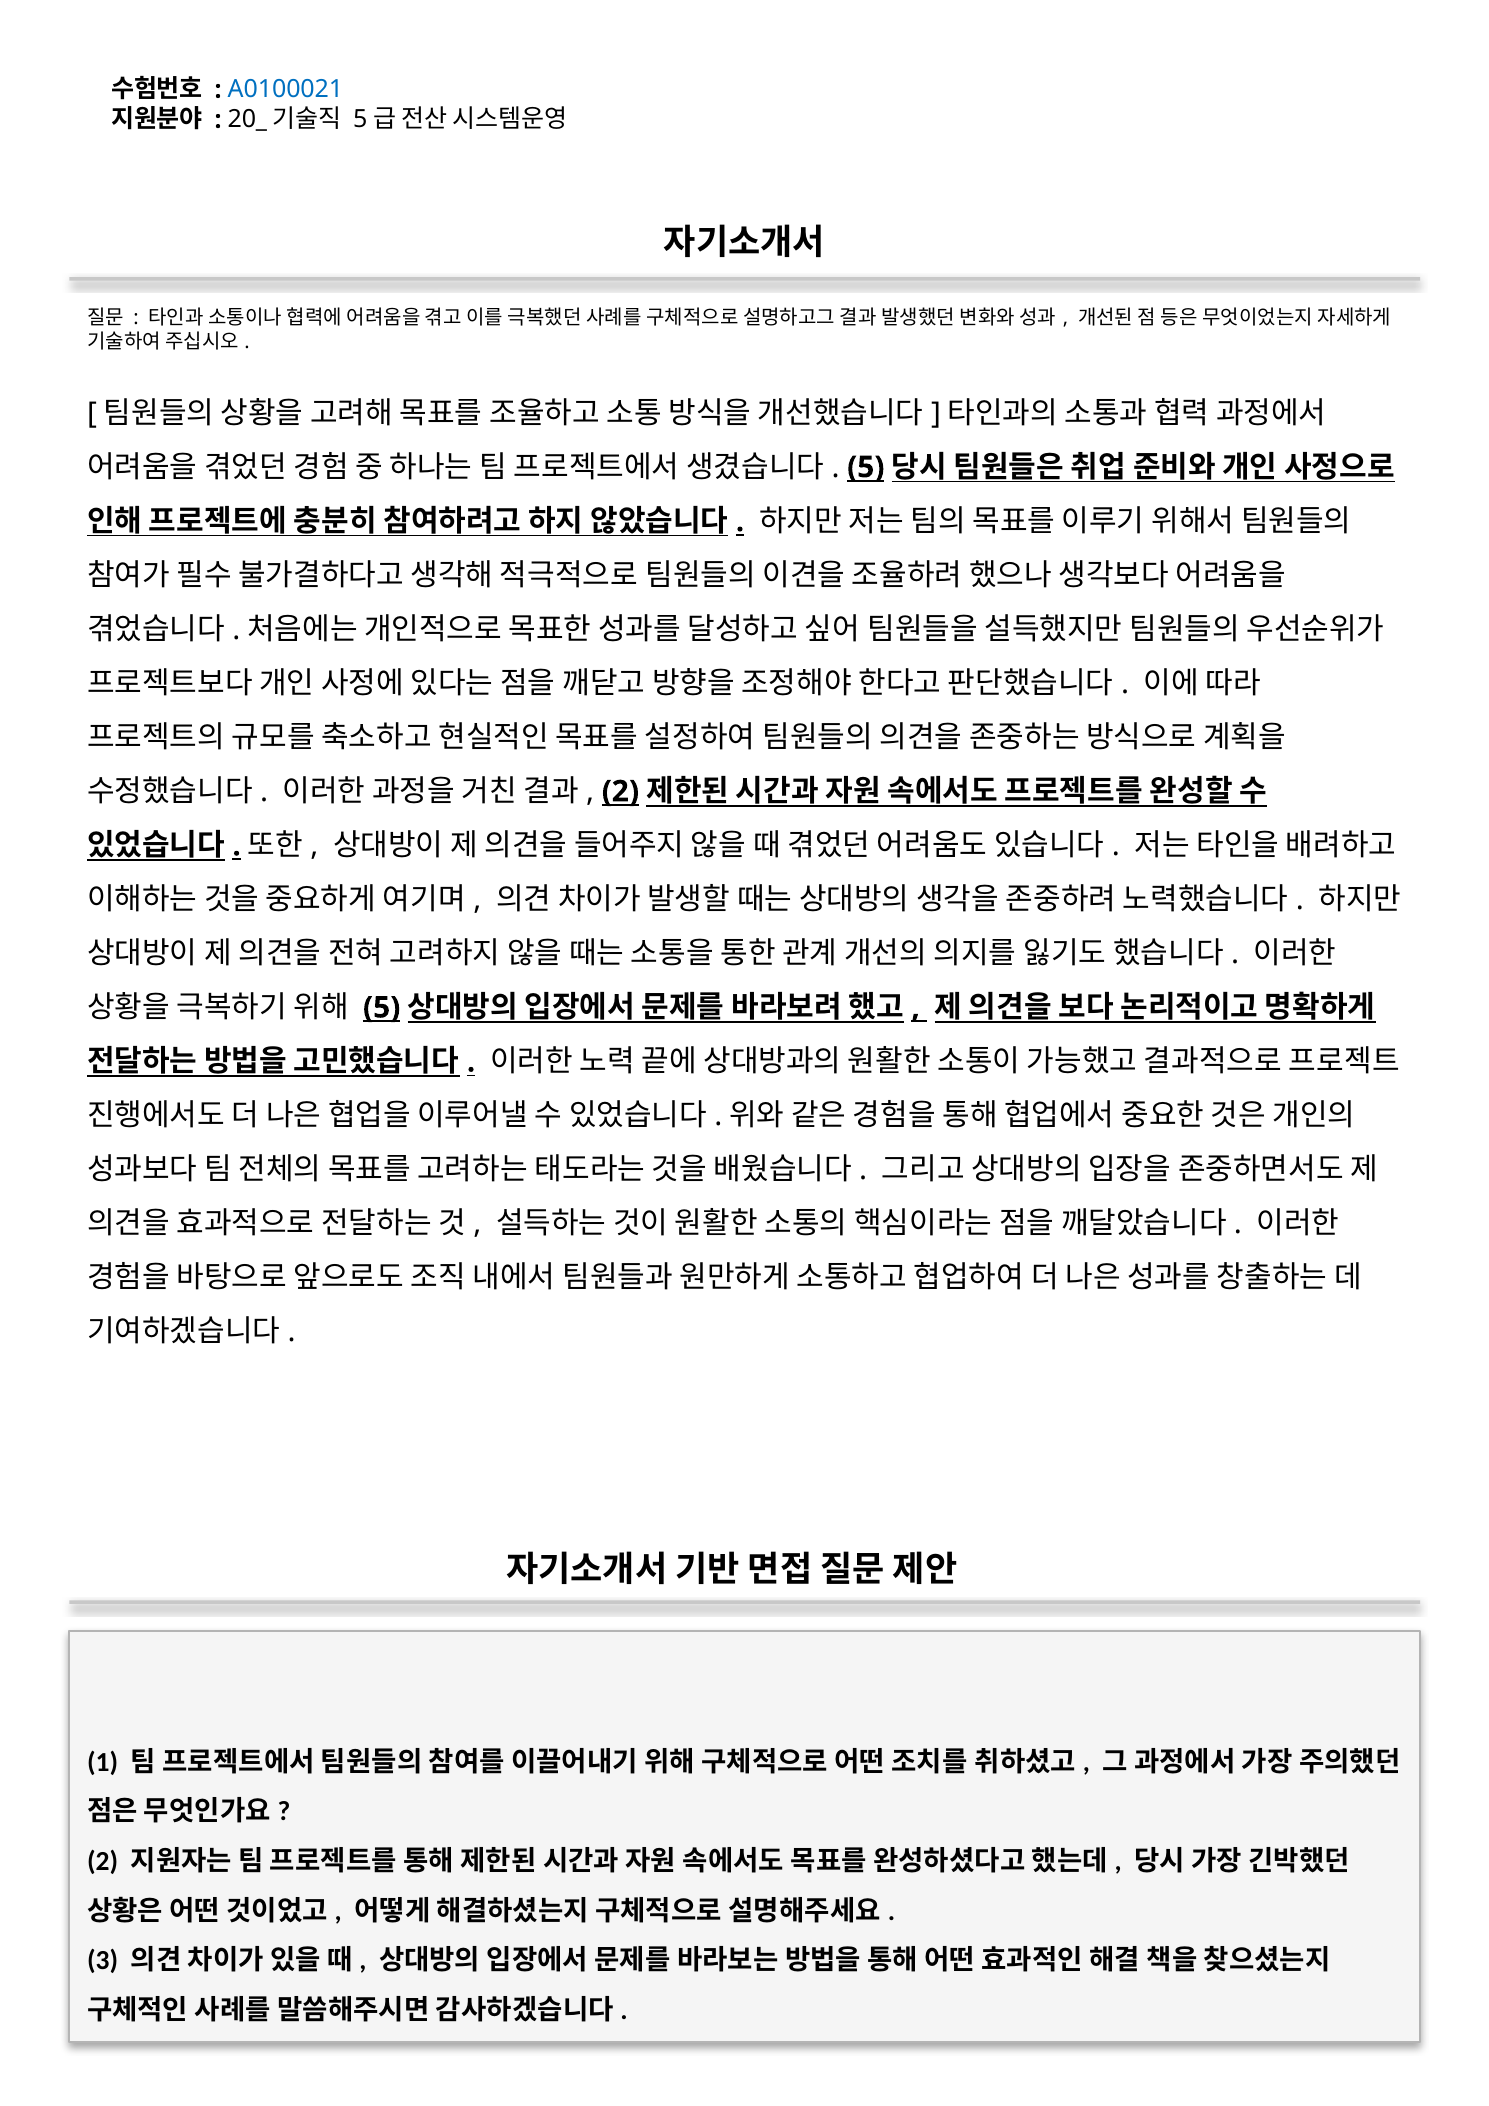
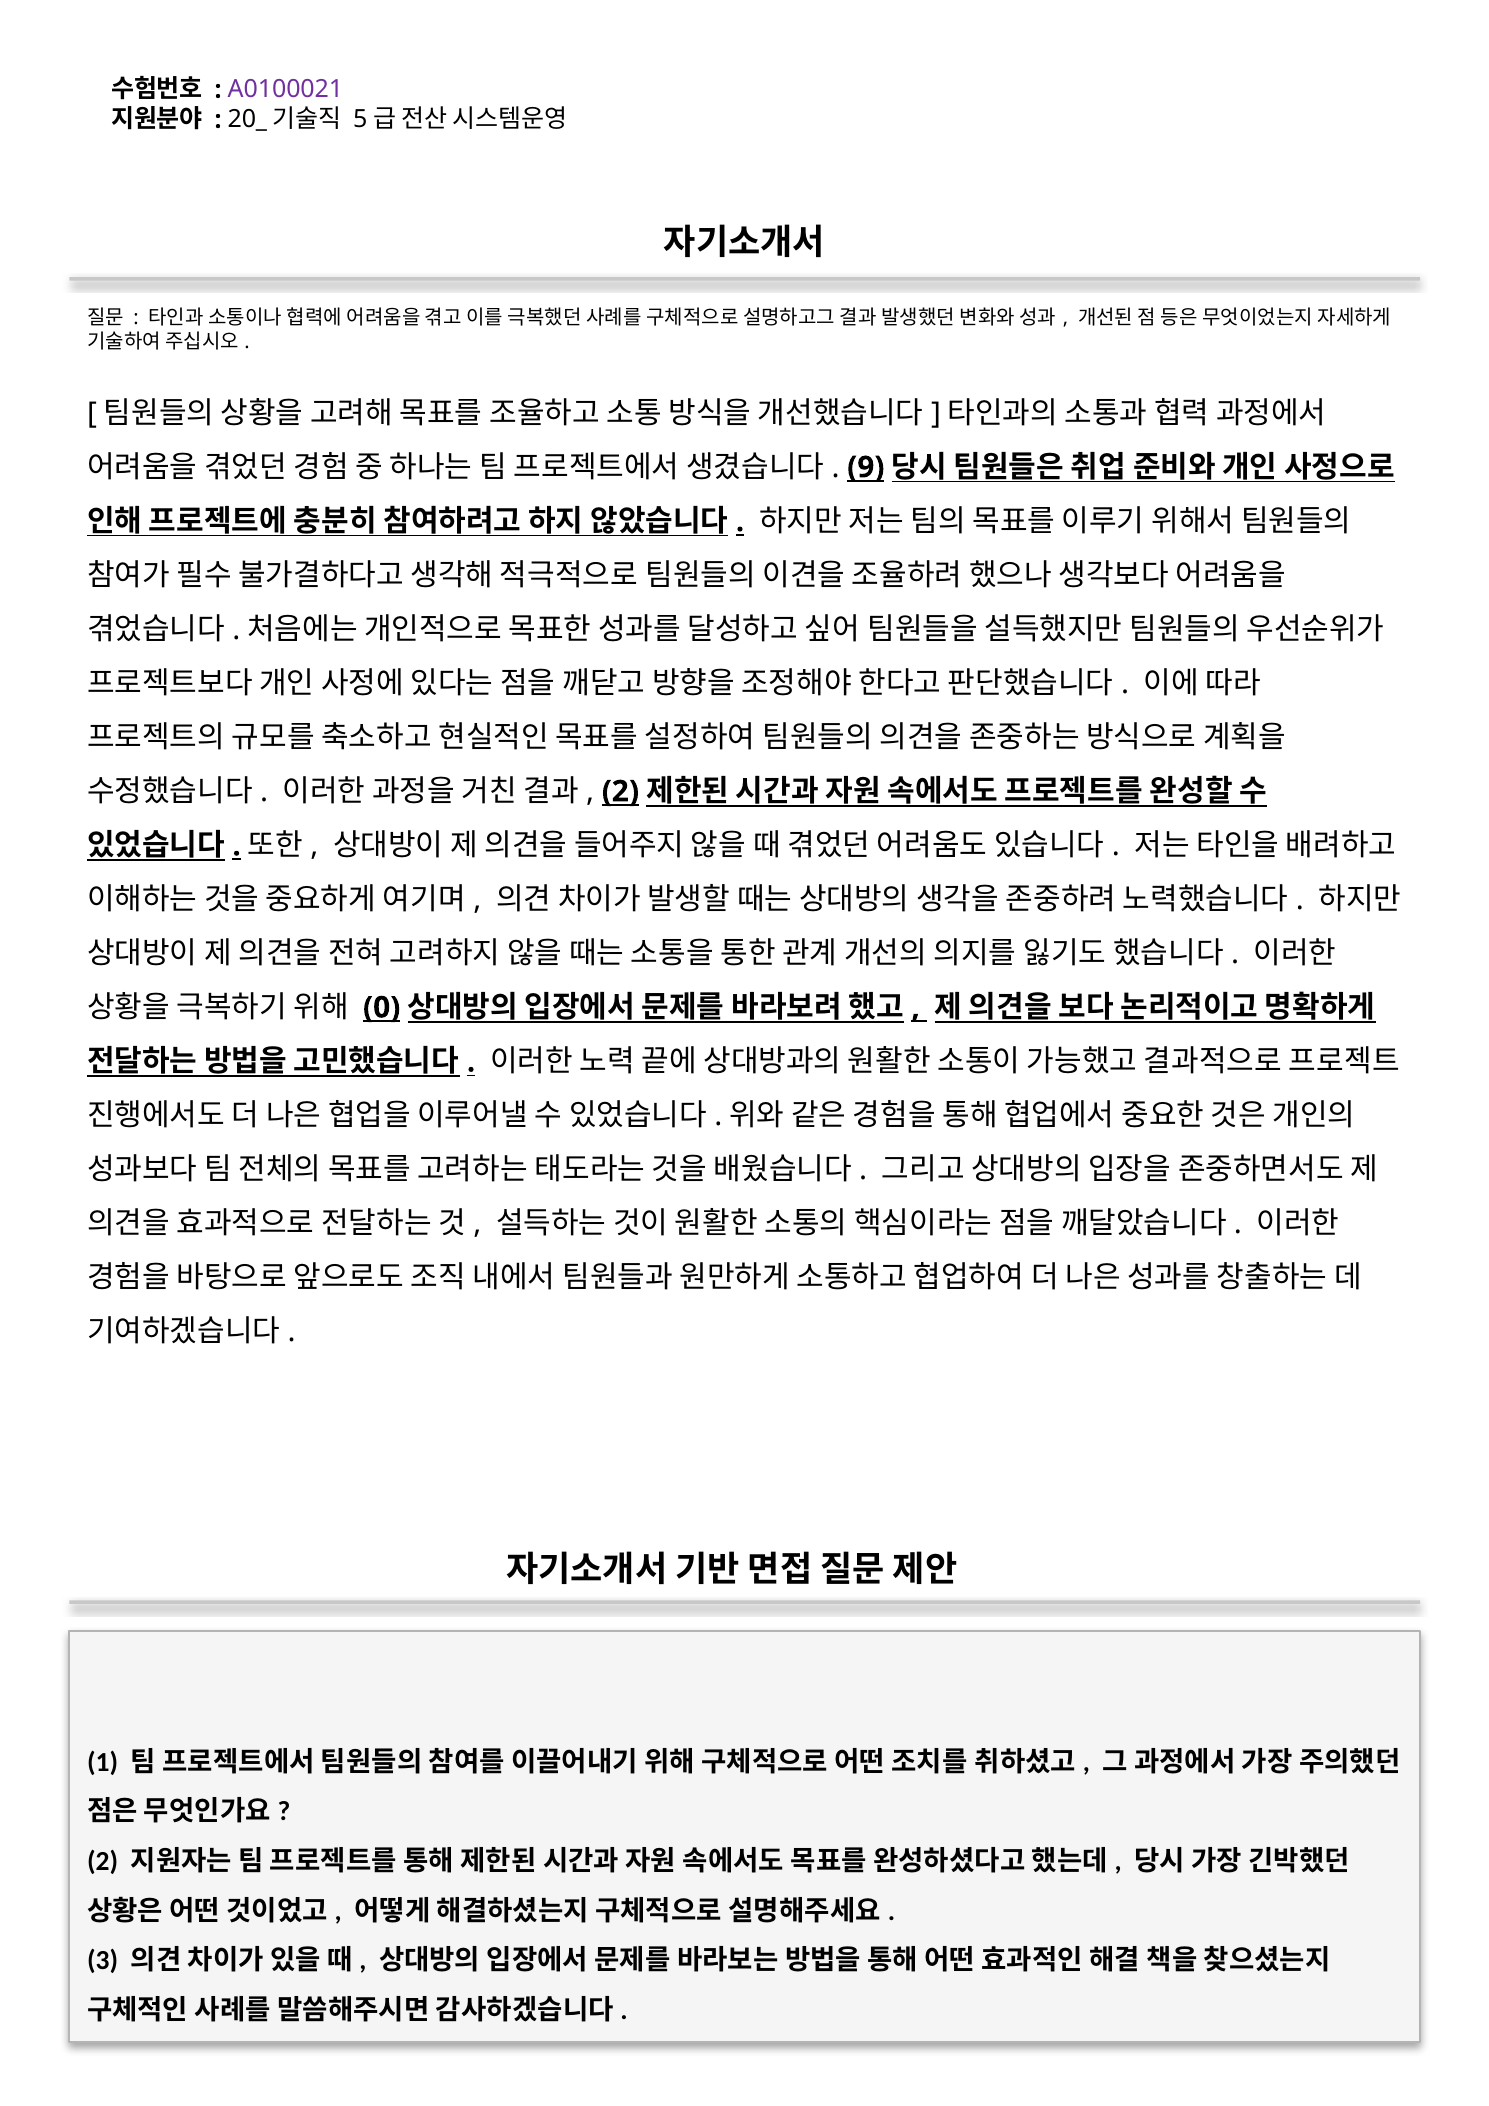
A0100021 colour: blue -> purple (285, 90)
5: 5 -> 9 (866, 467)
5: 5 -> 0 (382, 1008)
